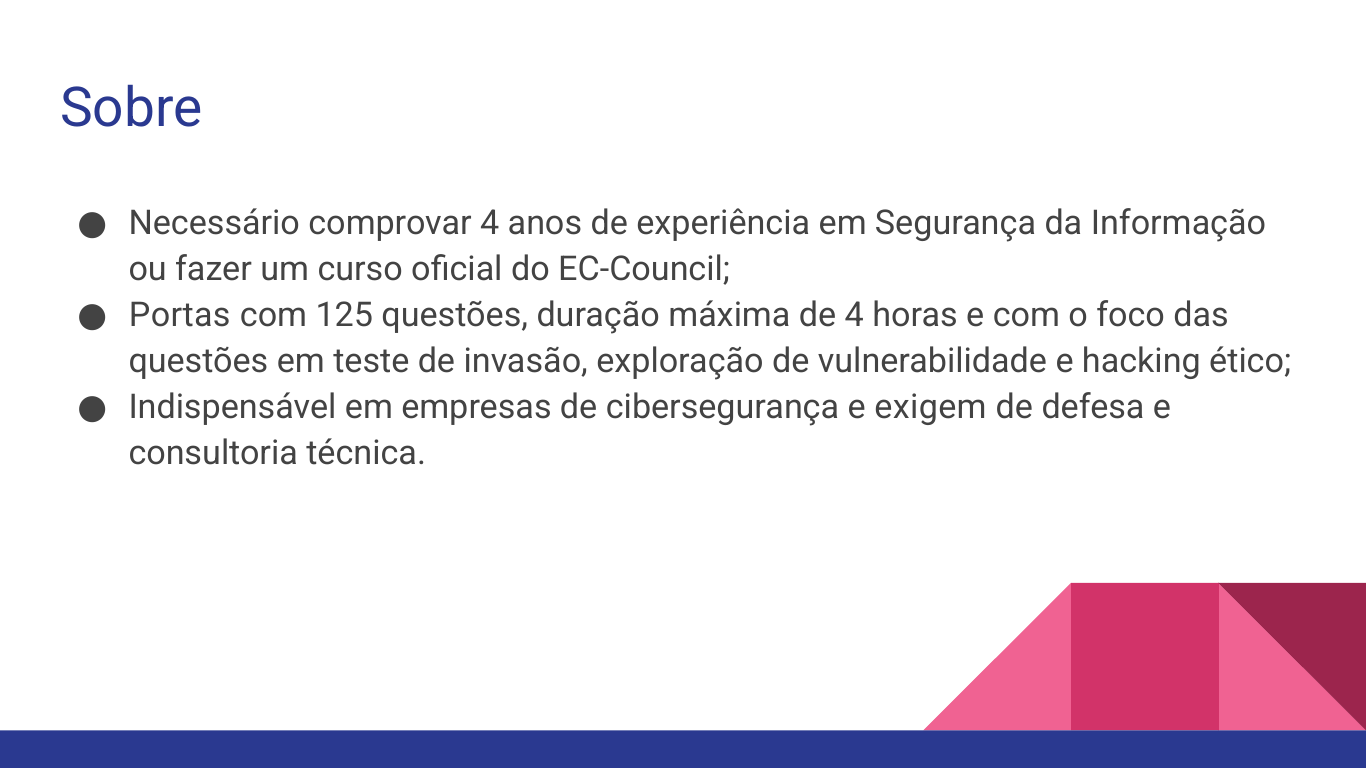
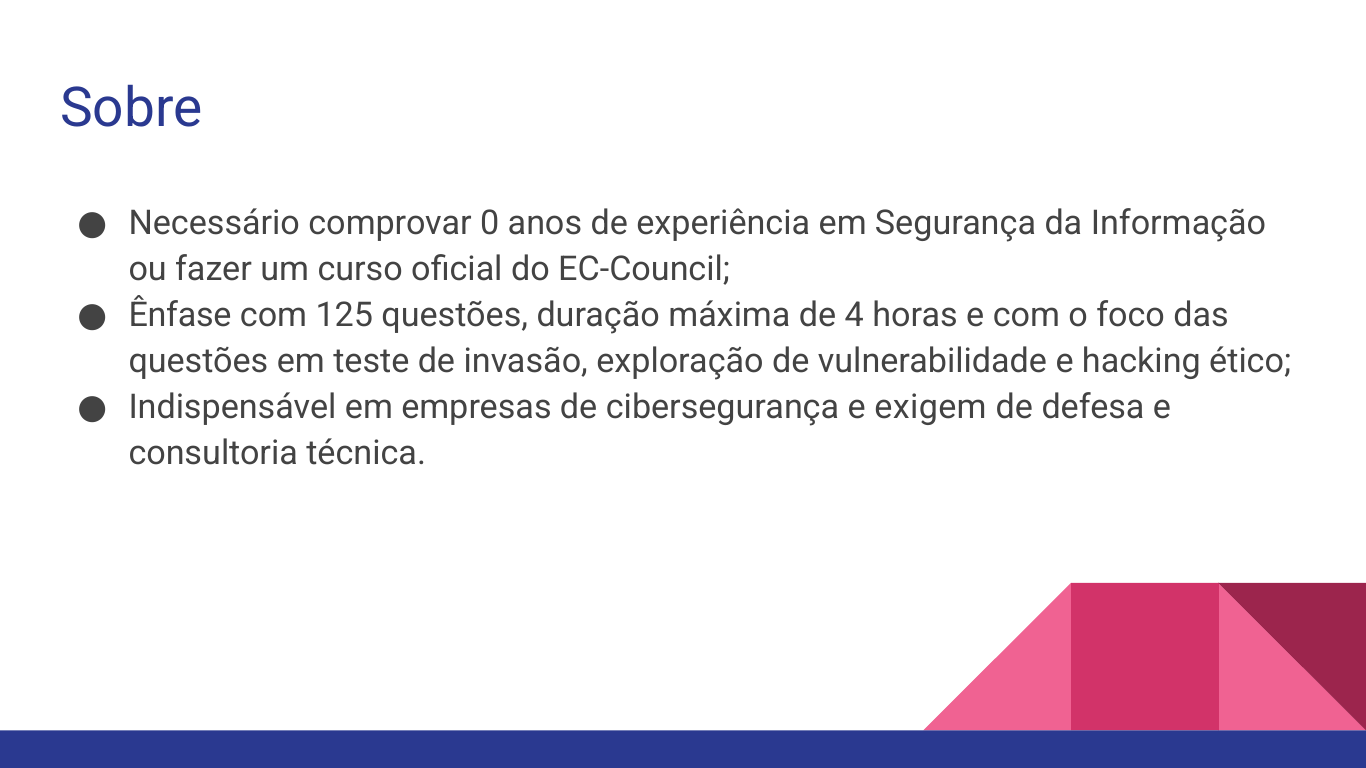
comprovar 4: 4 -> 0 (490, 224)
Portas: Portas -> Ênfase (180, 316)
